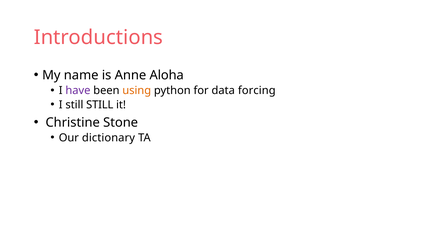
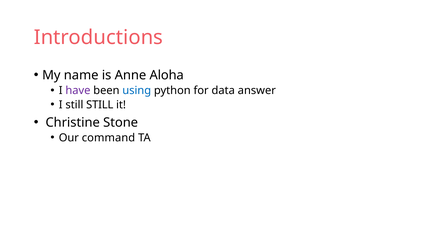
using colour: orange -> blue (137, 90)
forcing: forcing -> answer (257, 90)
dictionary: dictionary -> command (108, 138)
